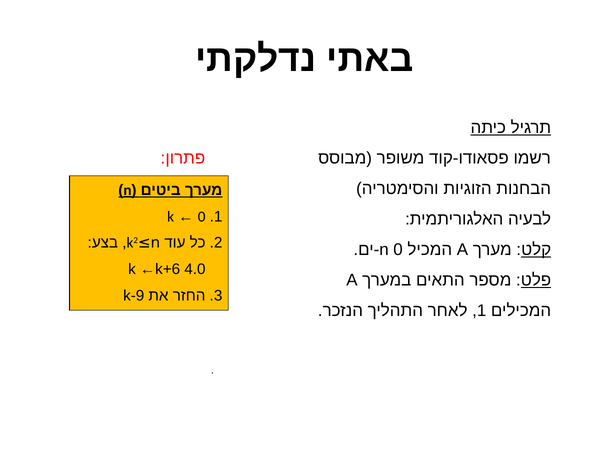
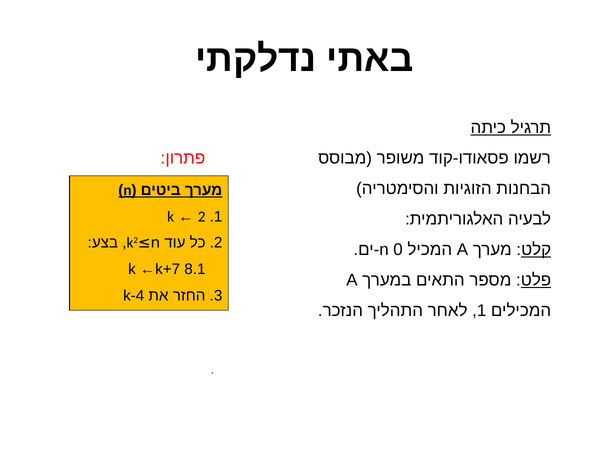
0: 0 -> 2 (202, 216)
←k+6: ←k+6 -> ←k+7 (160, 269)
4.0: 4.0 -> 8.1 (195, 269)
k-9: k-9 -> k-4 (134, 295)
